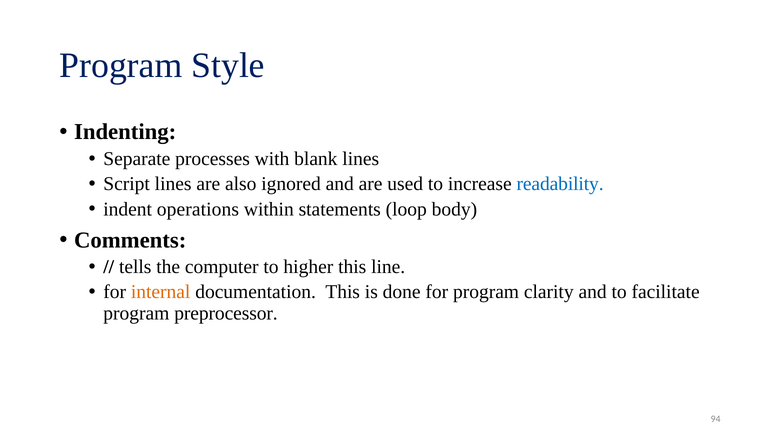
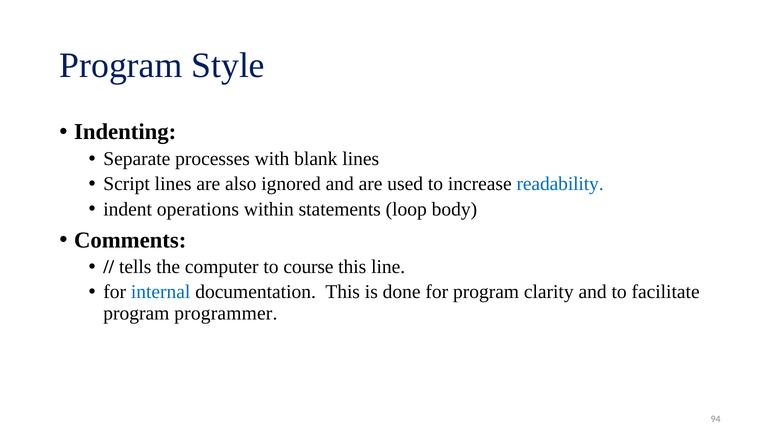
higher: higher -> course (308, 267)
internal colour: orange -> blue (161, 292)
preprocessor: preprocessor -> programmer (226, 313)
